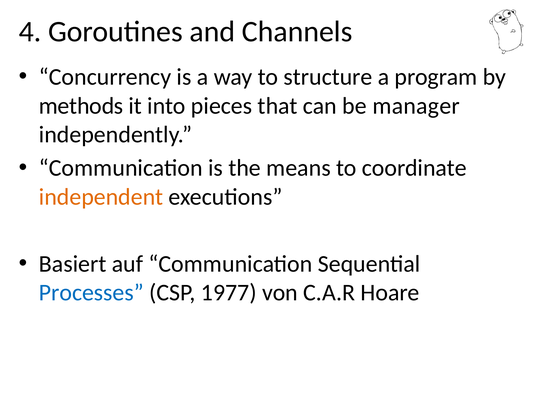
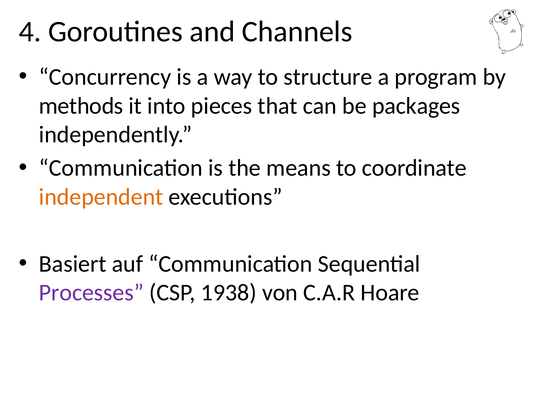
manager: manager -> packages (416, 106)
Processes colour: blue -> purple (91, 292)
1977: 1977 -> 1938 (229, 292)
